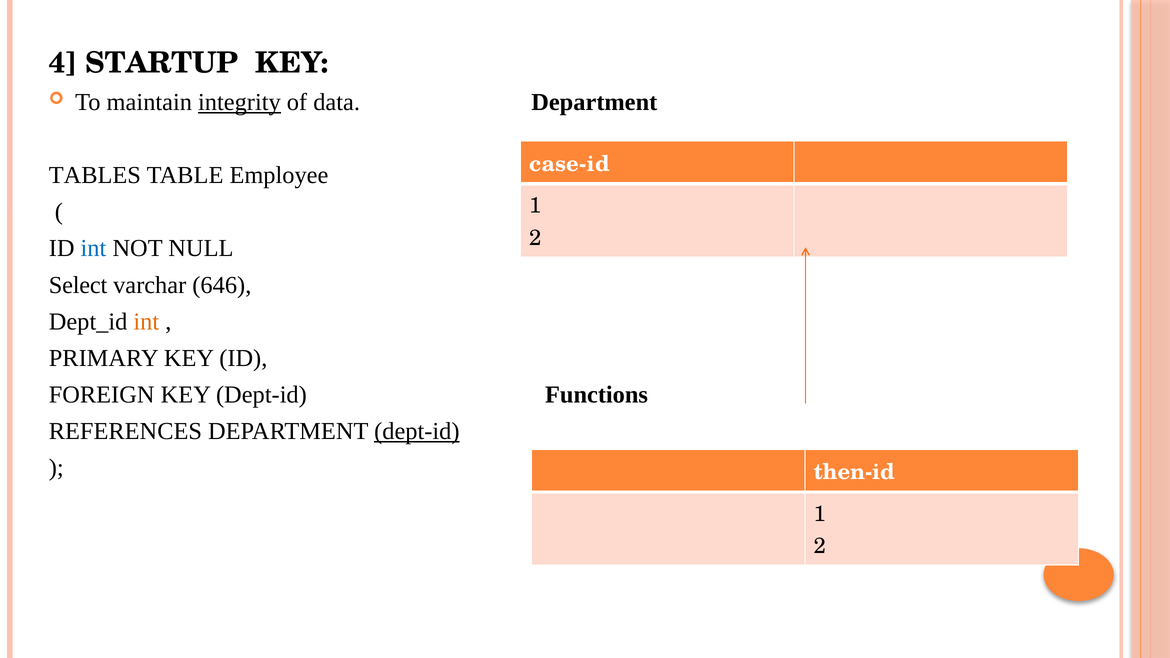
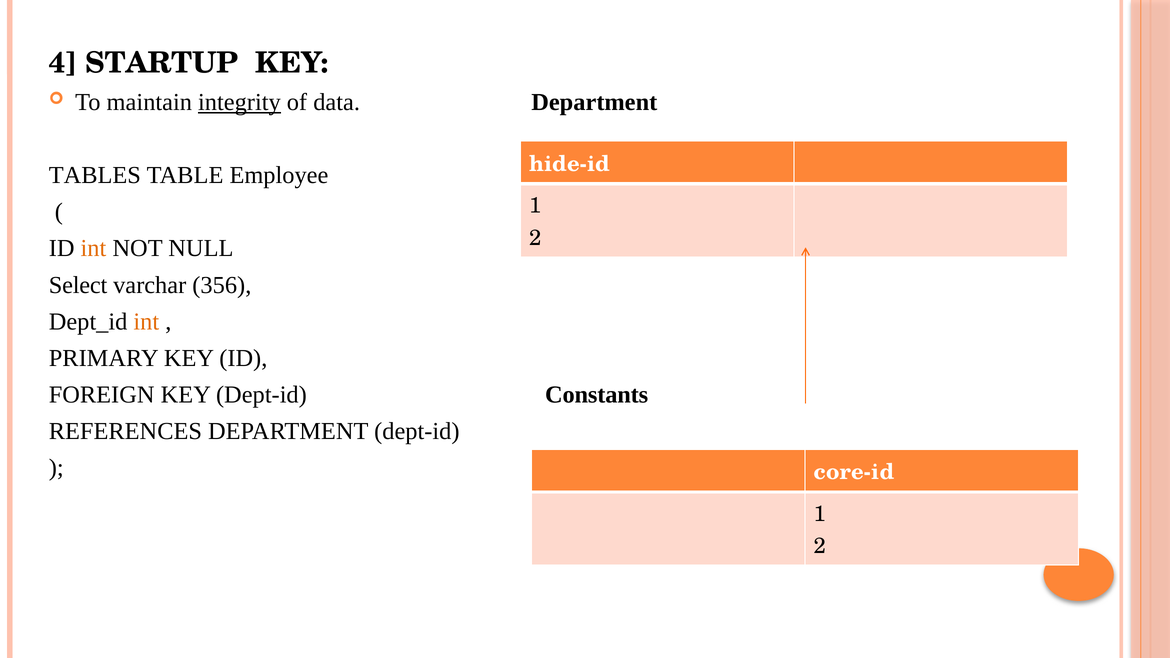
case-id: case-id -> hide-id (570, 164)
int colour: blue -> orange (93, 248)
646: 646 -> 356 (222, 285)
Functions: Functions -> Constants (597, 395)
dept-id underline: present -> none (417, 431)
then-id: then-id -> core-id (854, 472)
